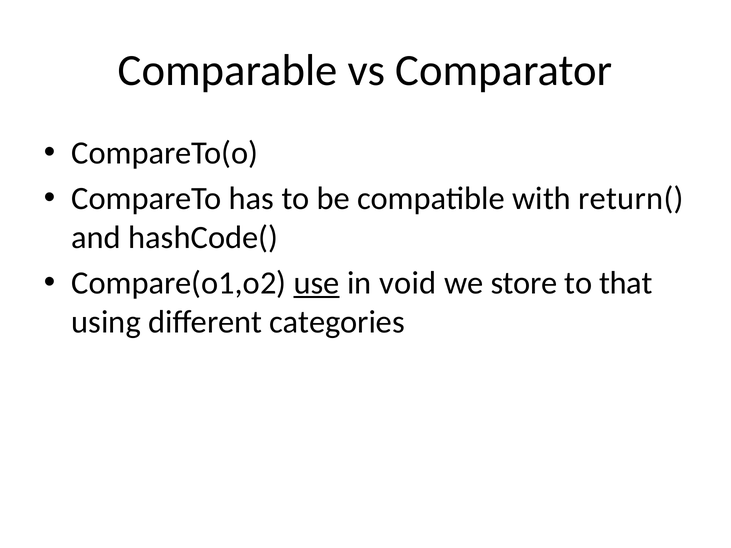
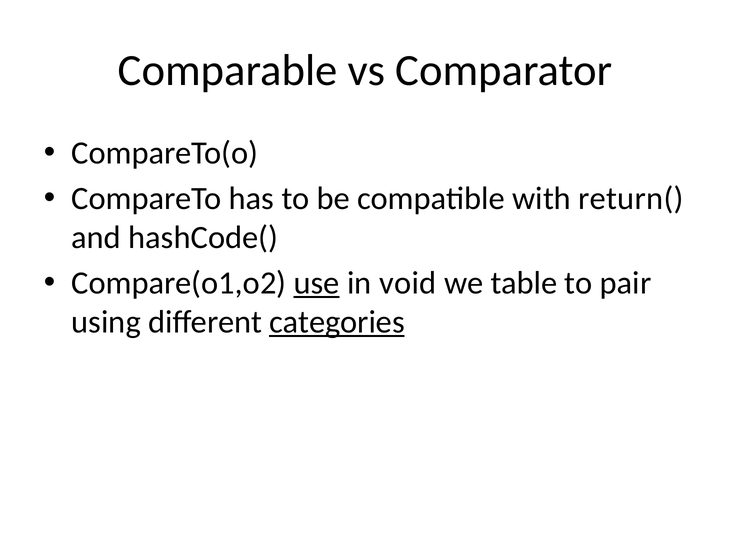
store: store -> table (524, 283)
that: that -> pair (625, 283)
categories underline: none -> present (337, 322)
